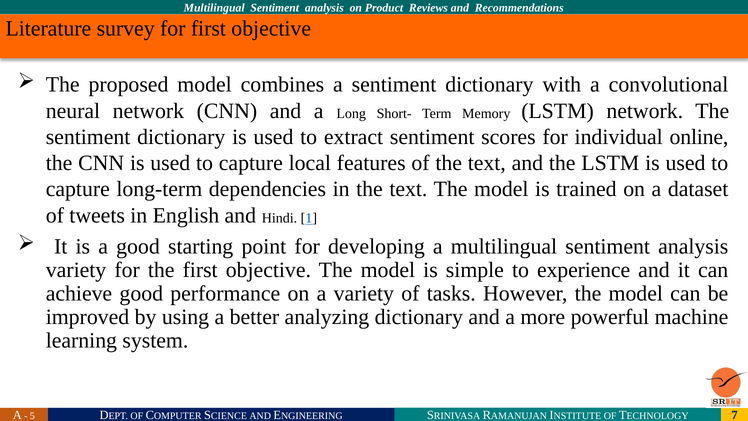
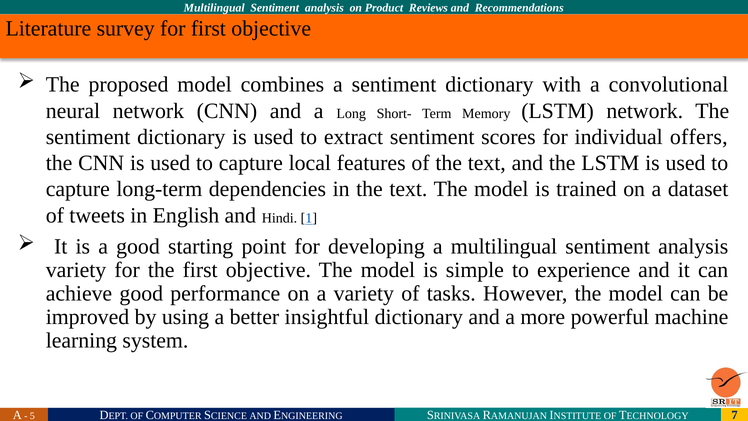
online: online -> offers (699, 137)
analyzing: analyzing -> insightful (327, 317)
